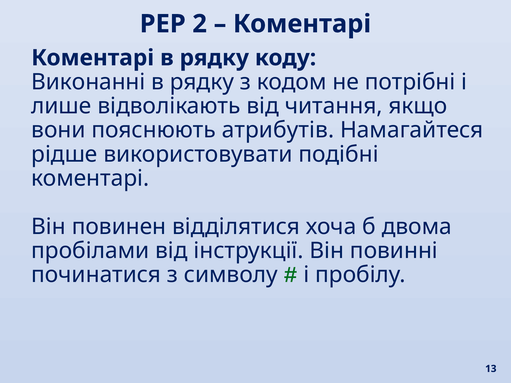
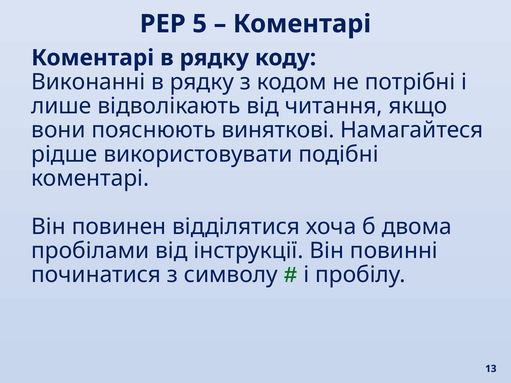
2: 2 -> 5 (200, 24)
атрибутів: атрибутів -> виняткові (278, 130)
